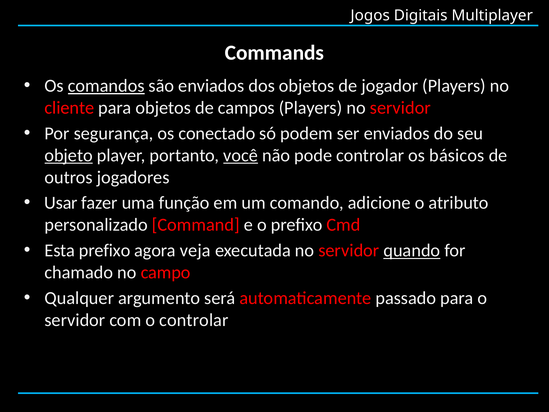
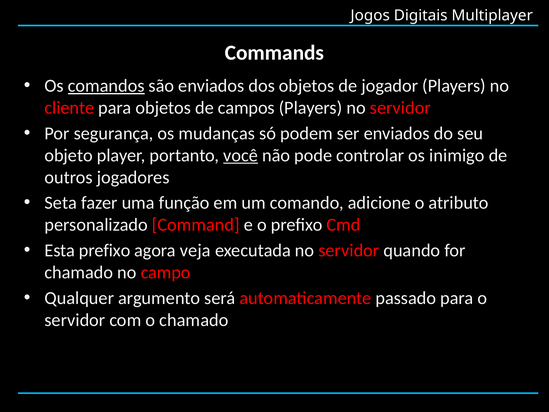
conectado: conectado -> mudanças (217, 133)
objeto underline: present -> none (69, 155)
básicos: básicos -> inimigo (457, 155)
Usar: Usar -> Seta (61, 203)
quando underline: present -> none (412, 250)
o controlar: controlar -> chamado (194, 320)
